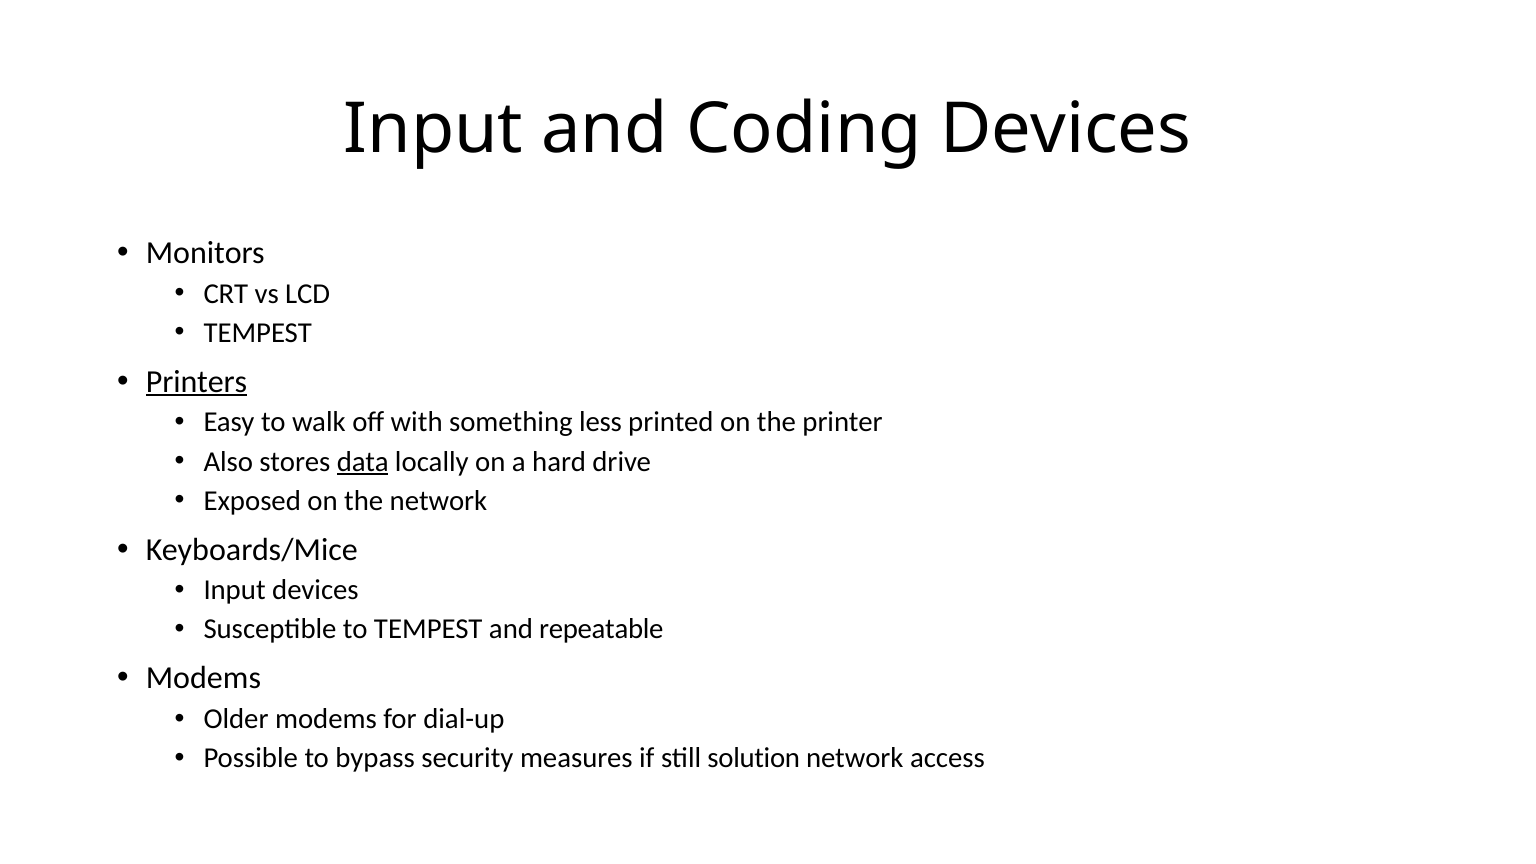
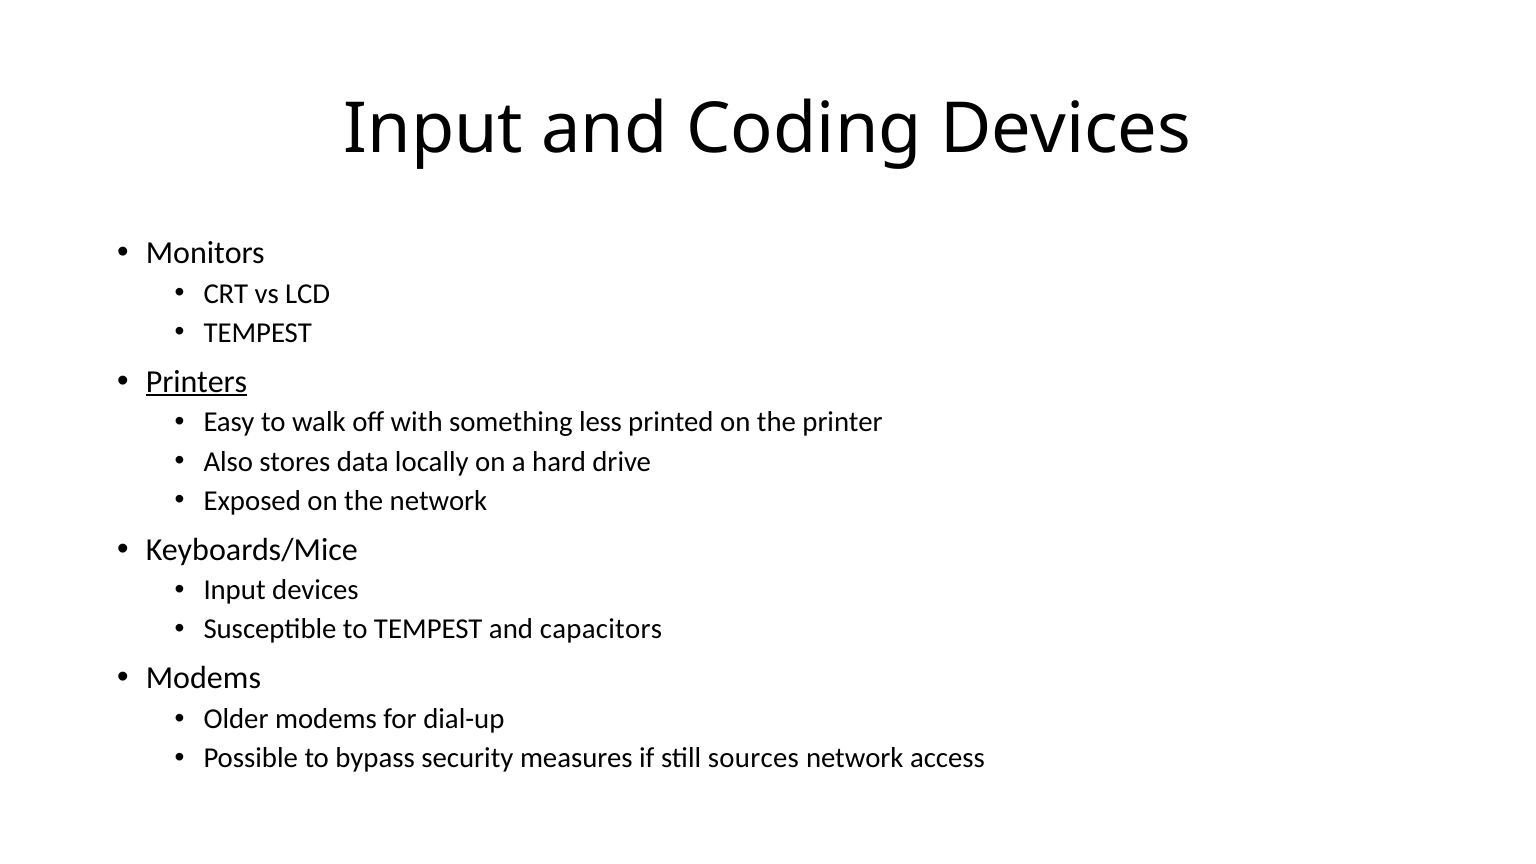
data underline: present -> none (363, 462)
repeatable: repeatable -> capacitors (601, 629)
solution: solution -> sources (753, 758)
